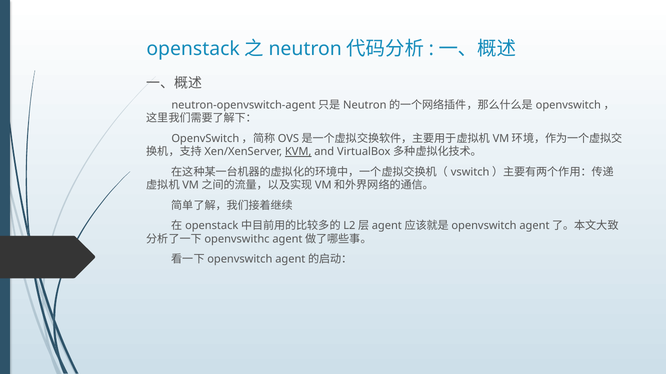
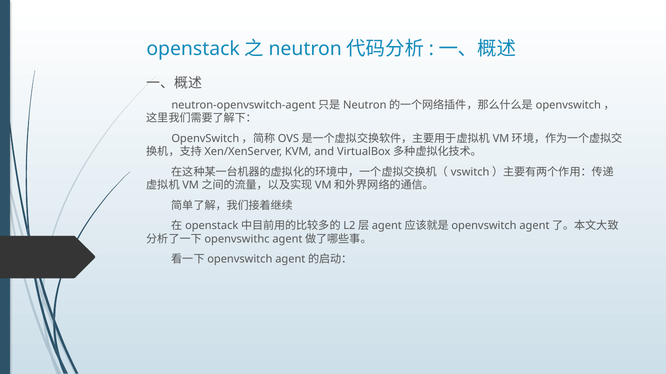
KVM underline: present -> none (298, 152)
